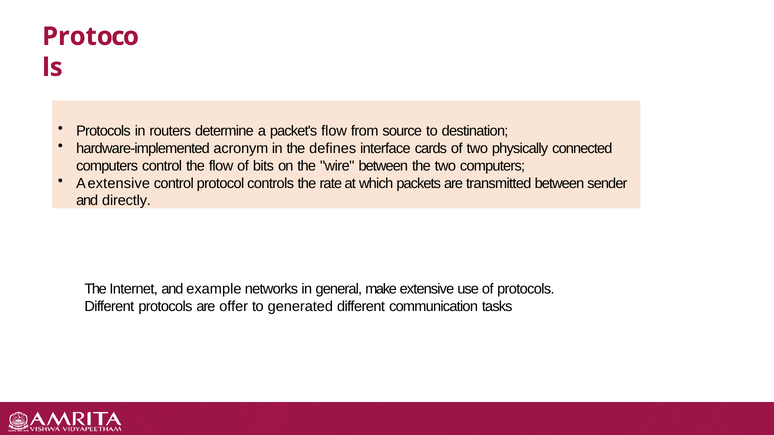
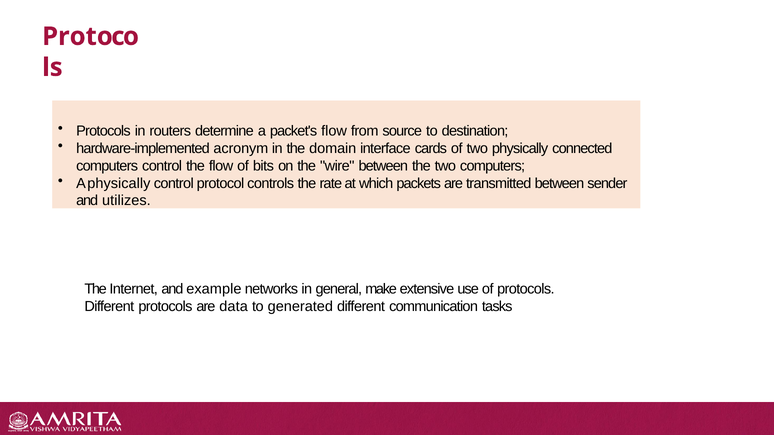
defines: defines -> domain (333, 149)
A extensive: extensive -> physically (119, 183)
directly: directly -> utilizes (126, 201)
offer: offer -> data (234, 307)
